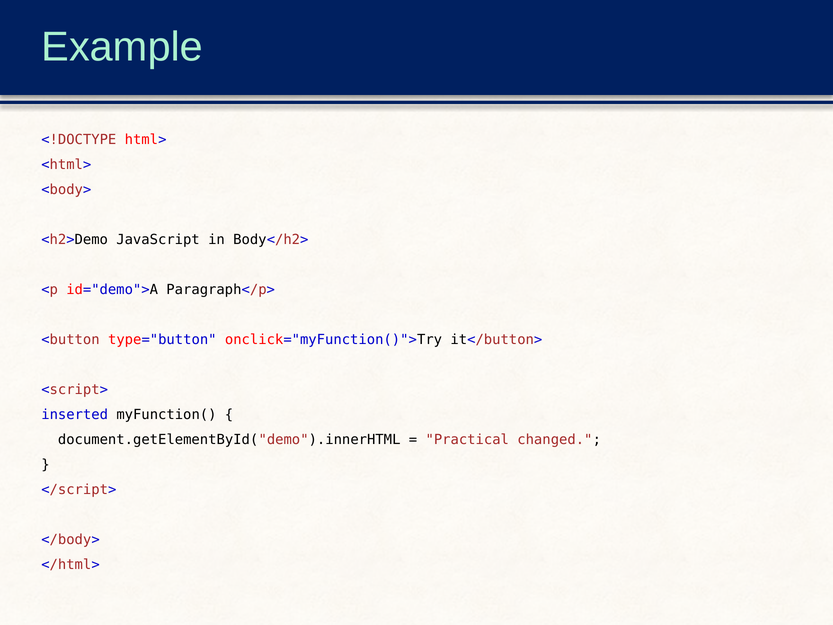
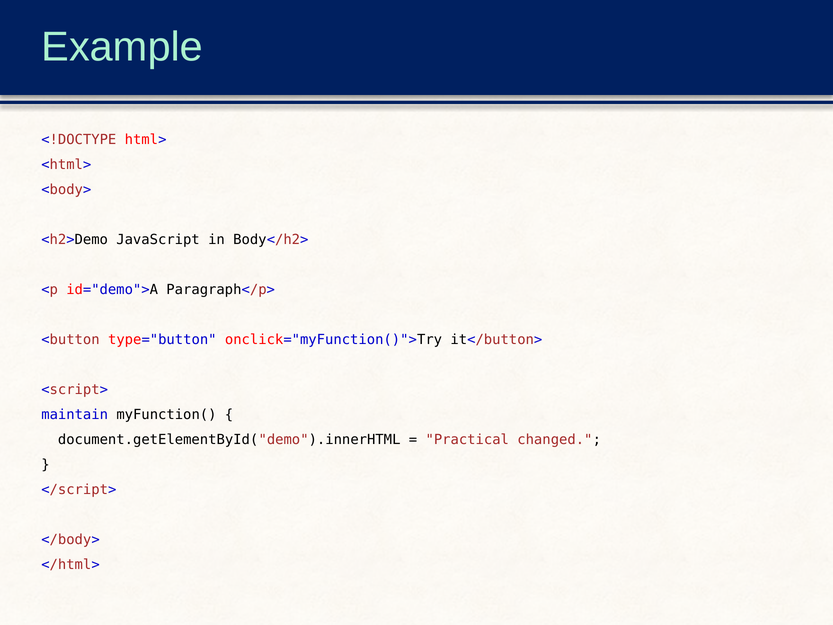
inserted: inserted -> maintain (75, 415)
